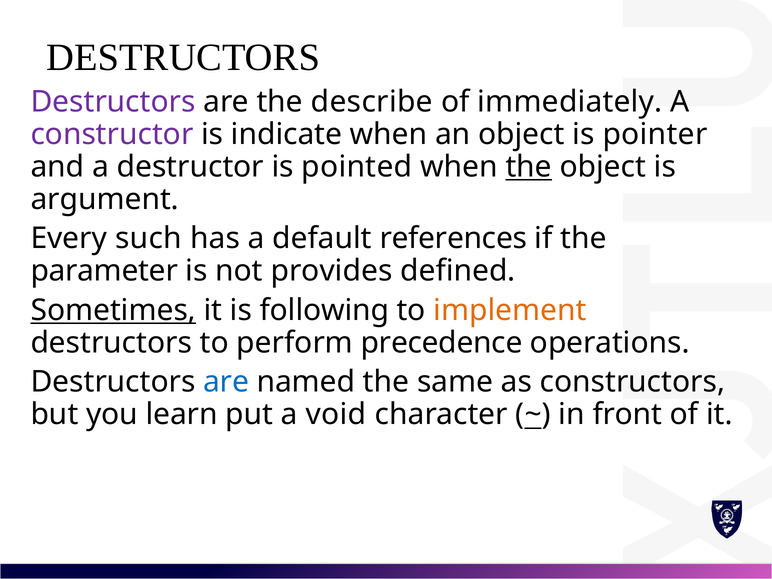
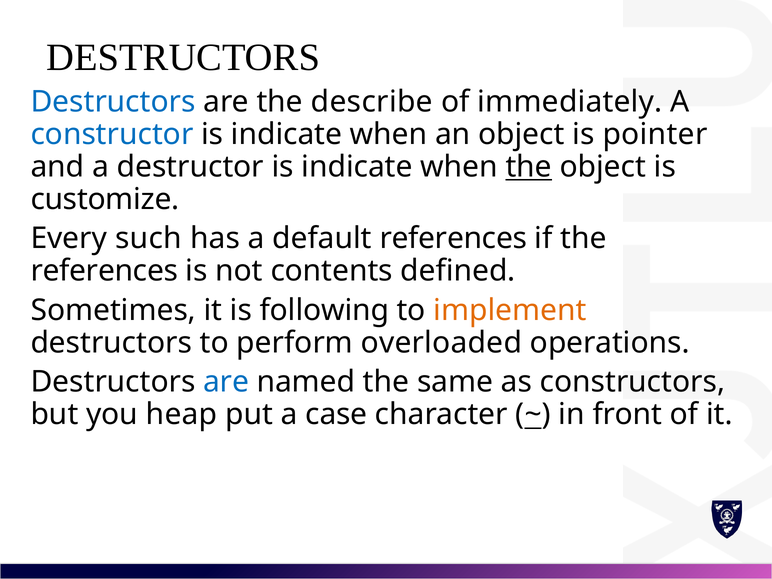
Destructors colour: purple -> blue (113, 102)
constructor colour: purple -> blue (112, 134)
destructor is pointed: pointed -> indicate (357, 167)
argument: argument -> customize (105, 199)
parameter: parameter -> references (104, 271)
provides: provides -> contents (332, 271)
Sometimes underline: present -> none (113, 310)
precedence: precedence -> overloaded (441, 343)
learn: learn -> heap (182, 414)
void: void -> case (336, 414)
